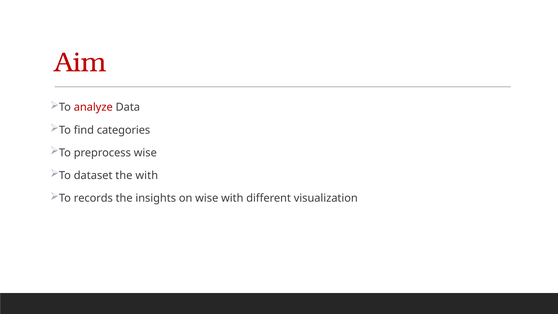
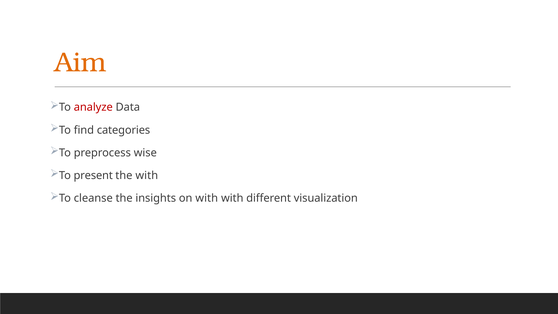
Aim colour: red -> orange (80, 62)
dataset: dataset -> present (93, 175)
records: records -> cleanse (93, 198)
on wise: wise -> with (207, 198)
